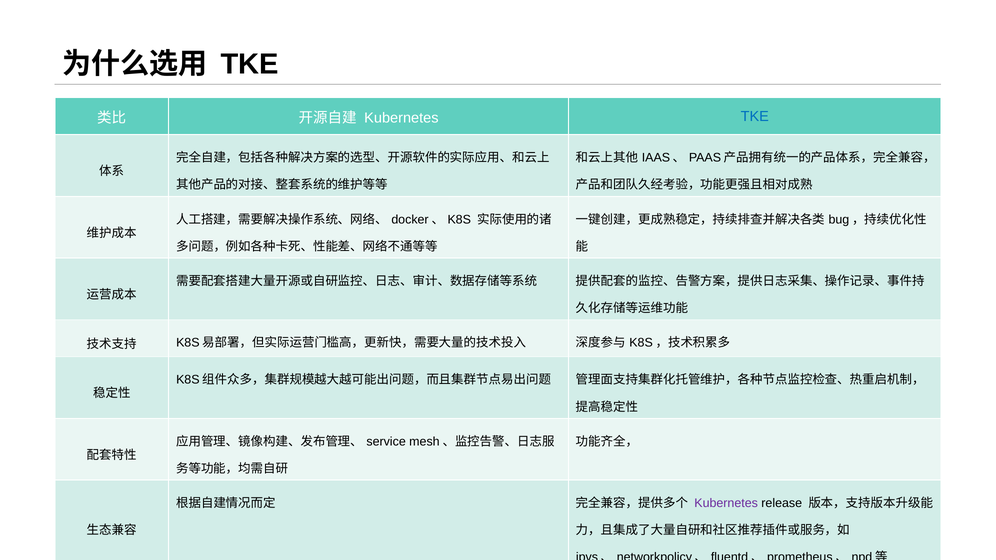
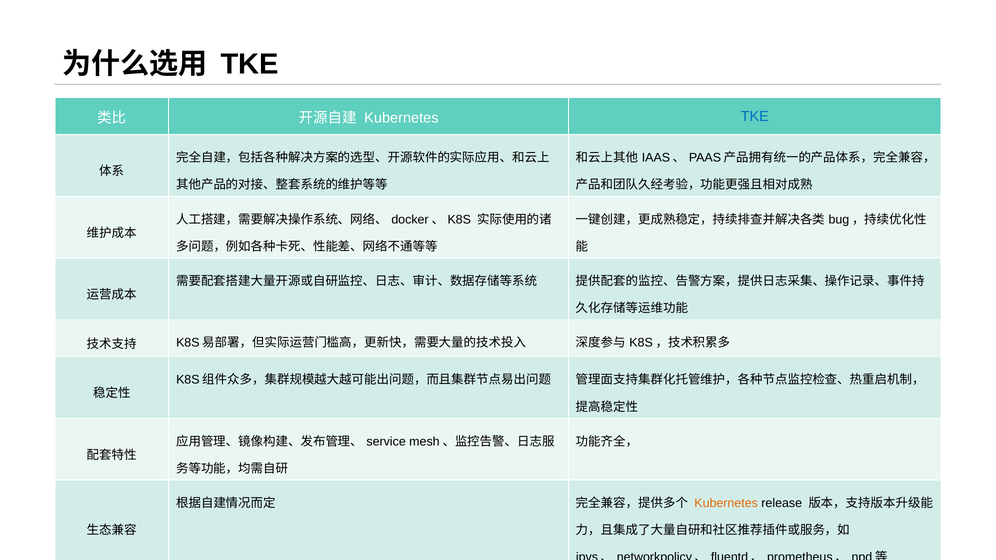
Kubernetes colour: purple -> orange (726, 503)
